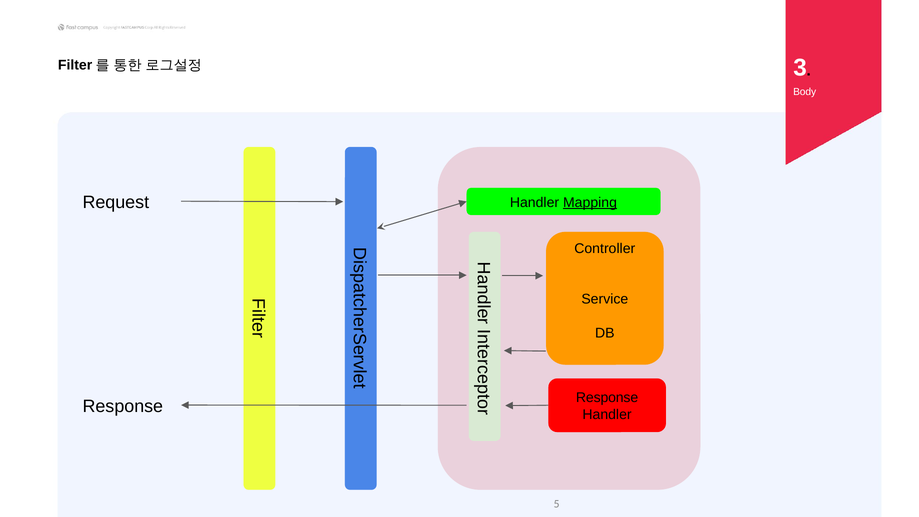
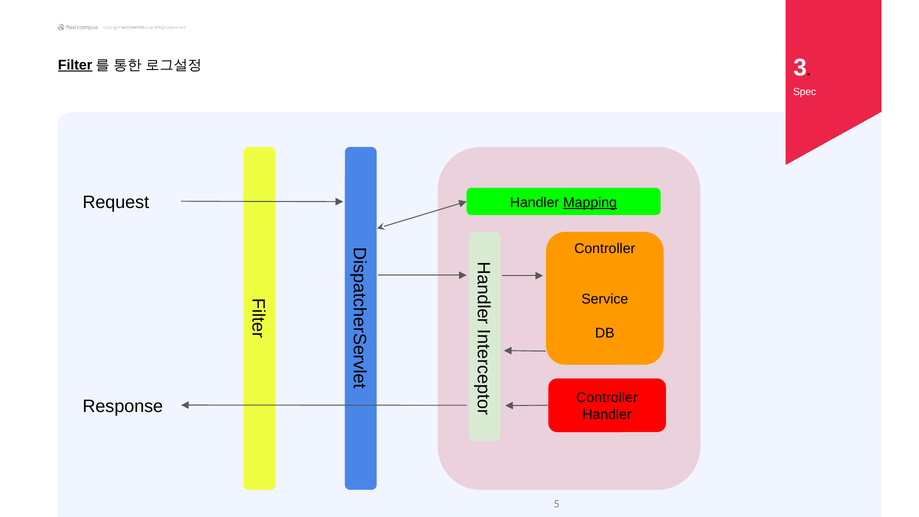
Filter underline: none -> present (75, 65)
Body: Body -> Spec (805, 92)
Response: Response -> Controller (607, 398)
